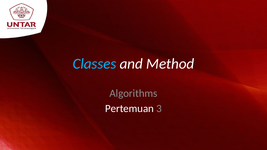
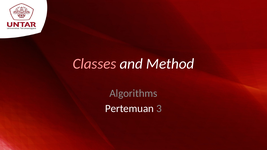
Classes colour: light blue -> pink (94, 64)
